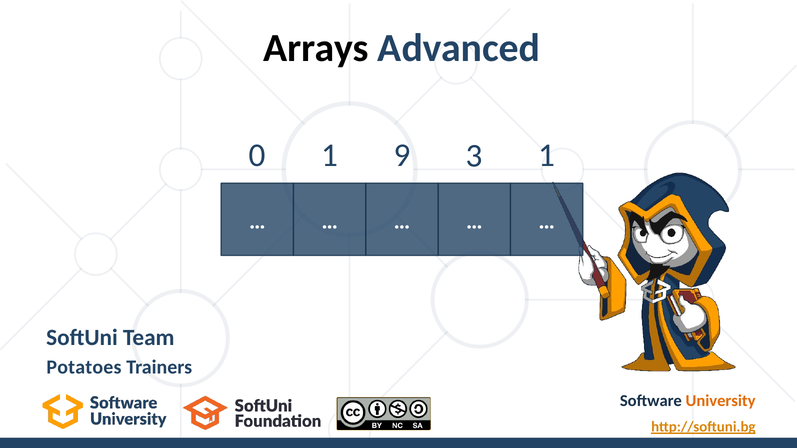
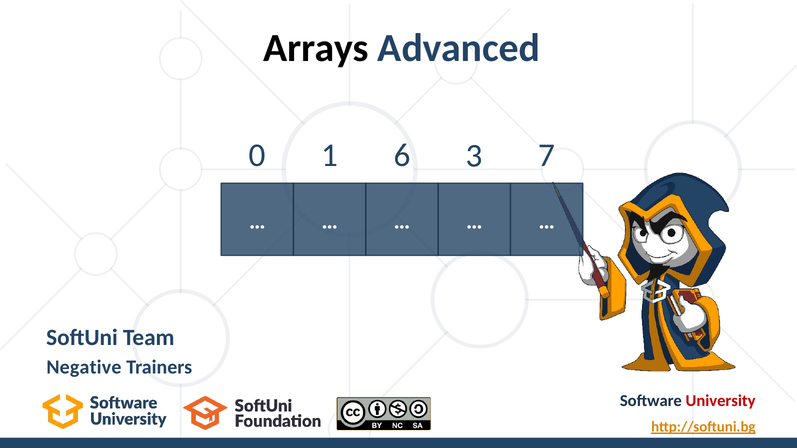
9: 9 -> 6 (402, 155)
3 1: 1 -> 7 (546, 155)
Potatoes: Potatoes -> Negative (84, 367)
University colour: orange -> red (721, 401)
